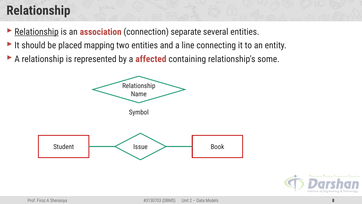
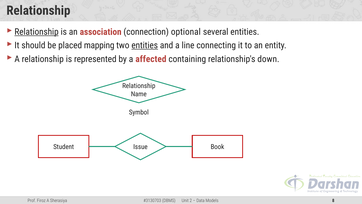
separate: separate -> optional (186, 32)
entities underline: none -> present (145, 45)
some: some -> down (268, 59)
